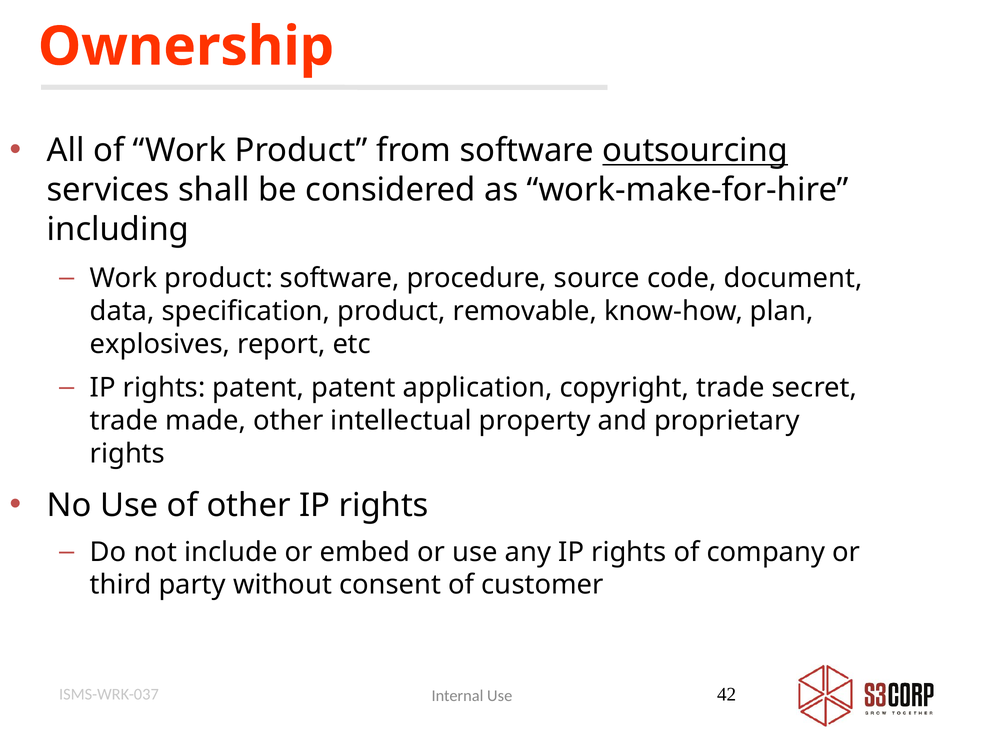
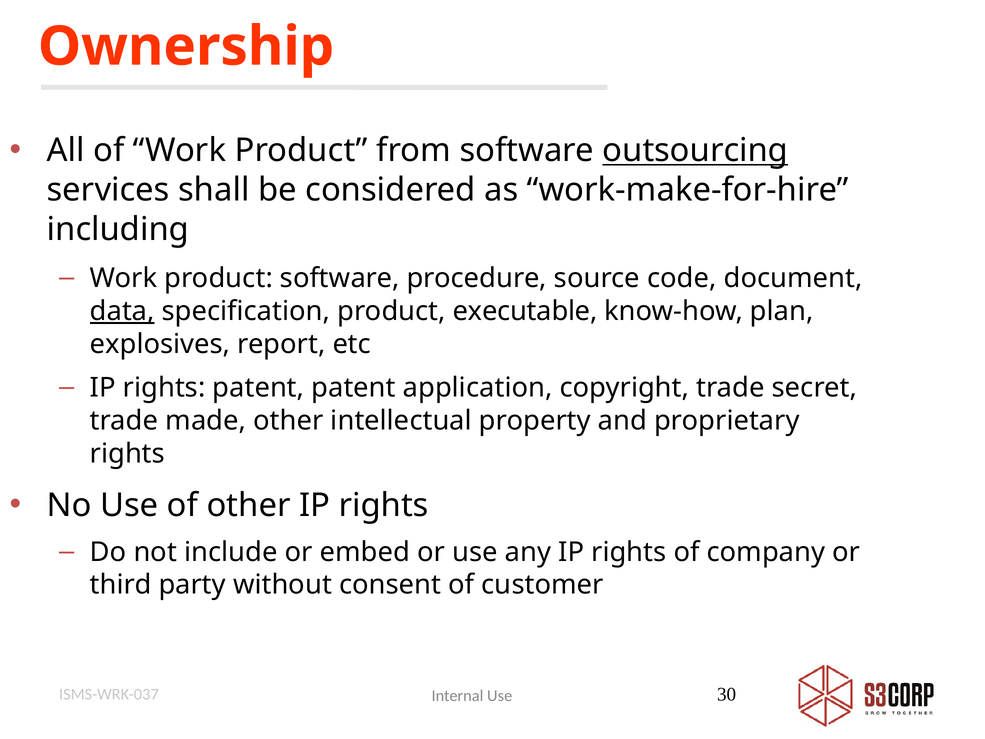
data underline: none -> present (122, 311)
removable: removable -> executable (525, 311)
42: 42 -> 30 (727, 694)
